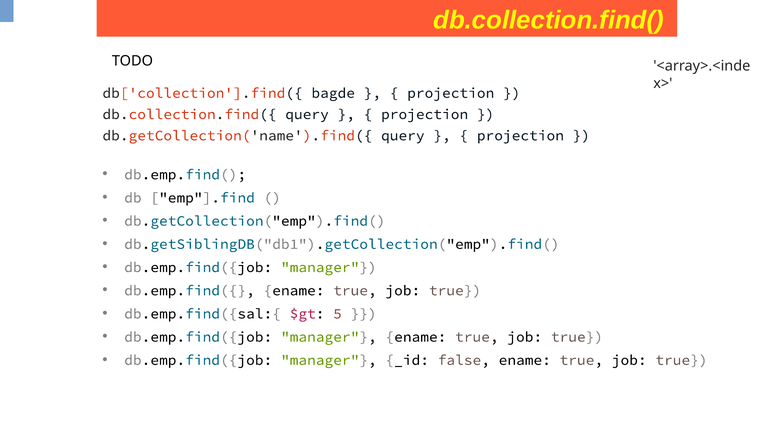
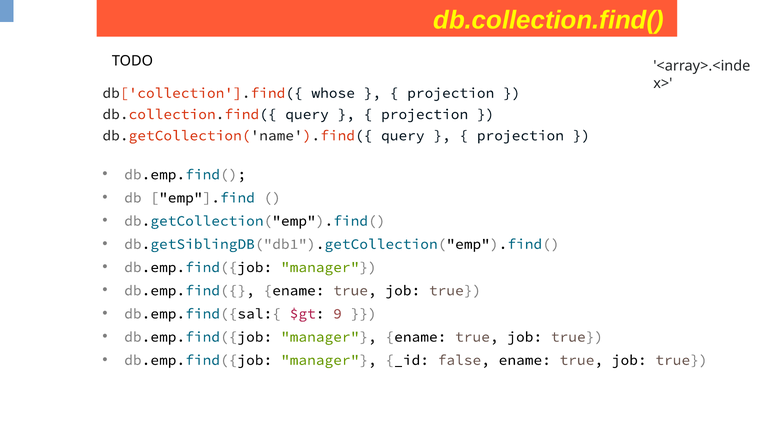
bagde: bagde -> whose (333, 93)
5: 5 -> 9 (338, 314)
